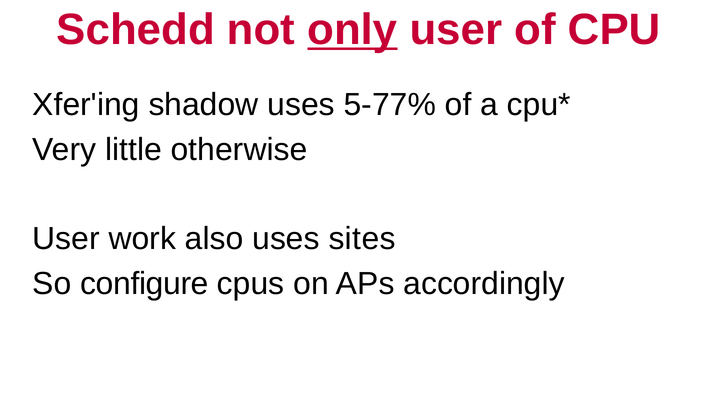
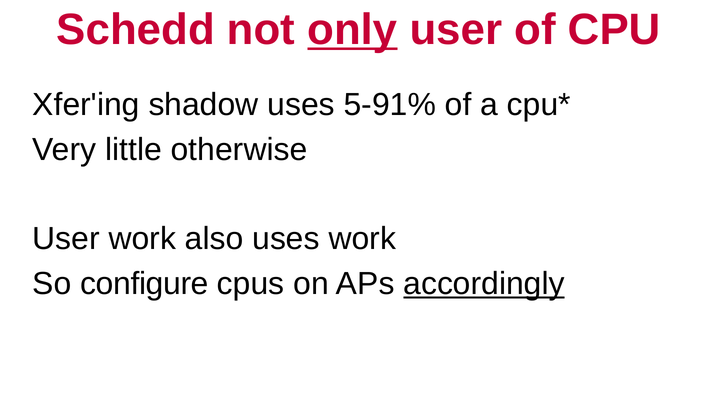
5-77%: 5-77% -> 5-91% (390, 105)
uses sites: sites -> work (362, 239)
accordingly underline: none -> present (484, 284)
